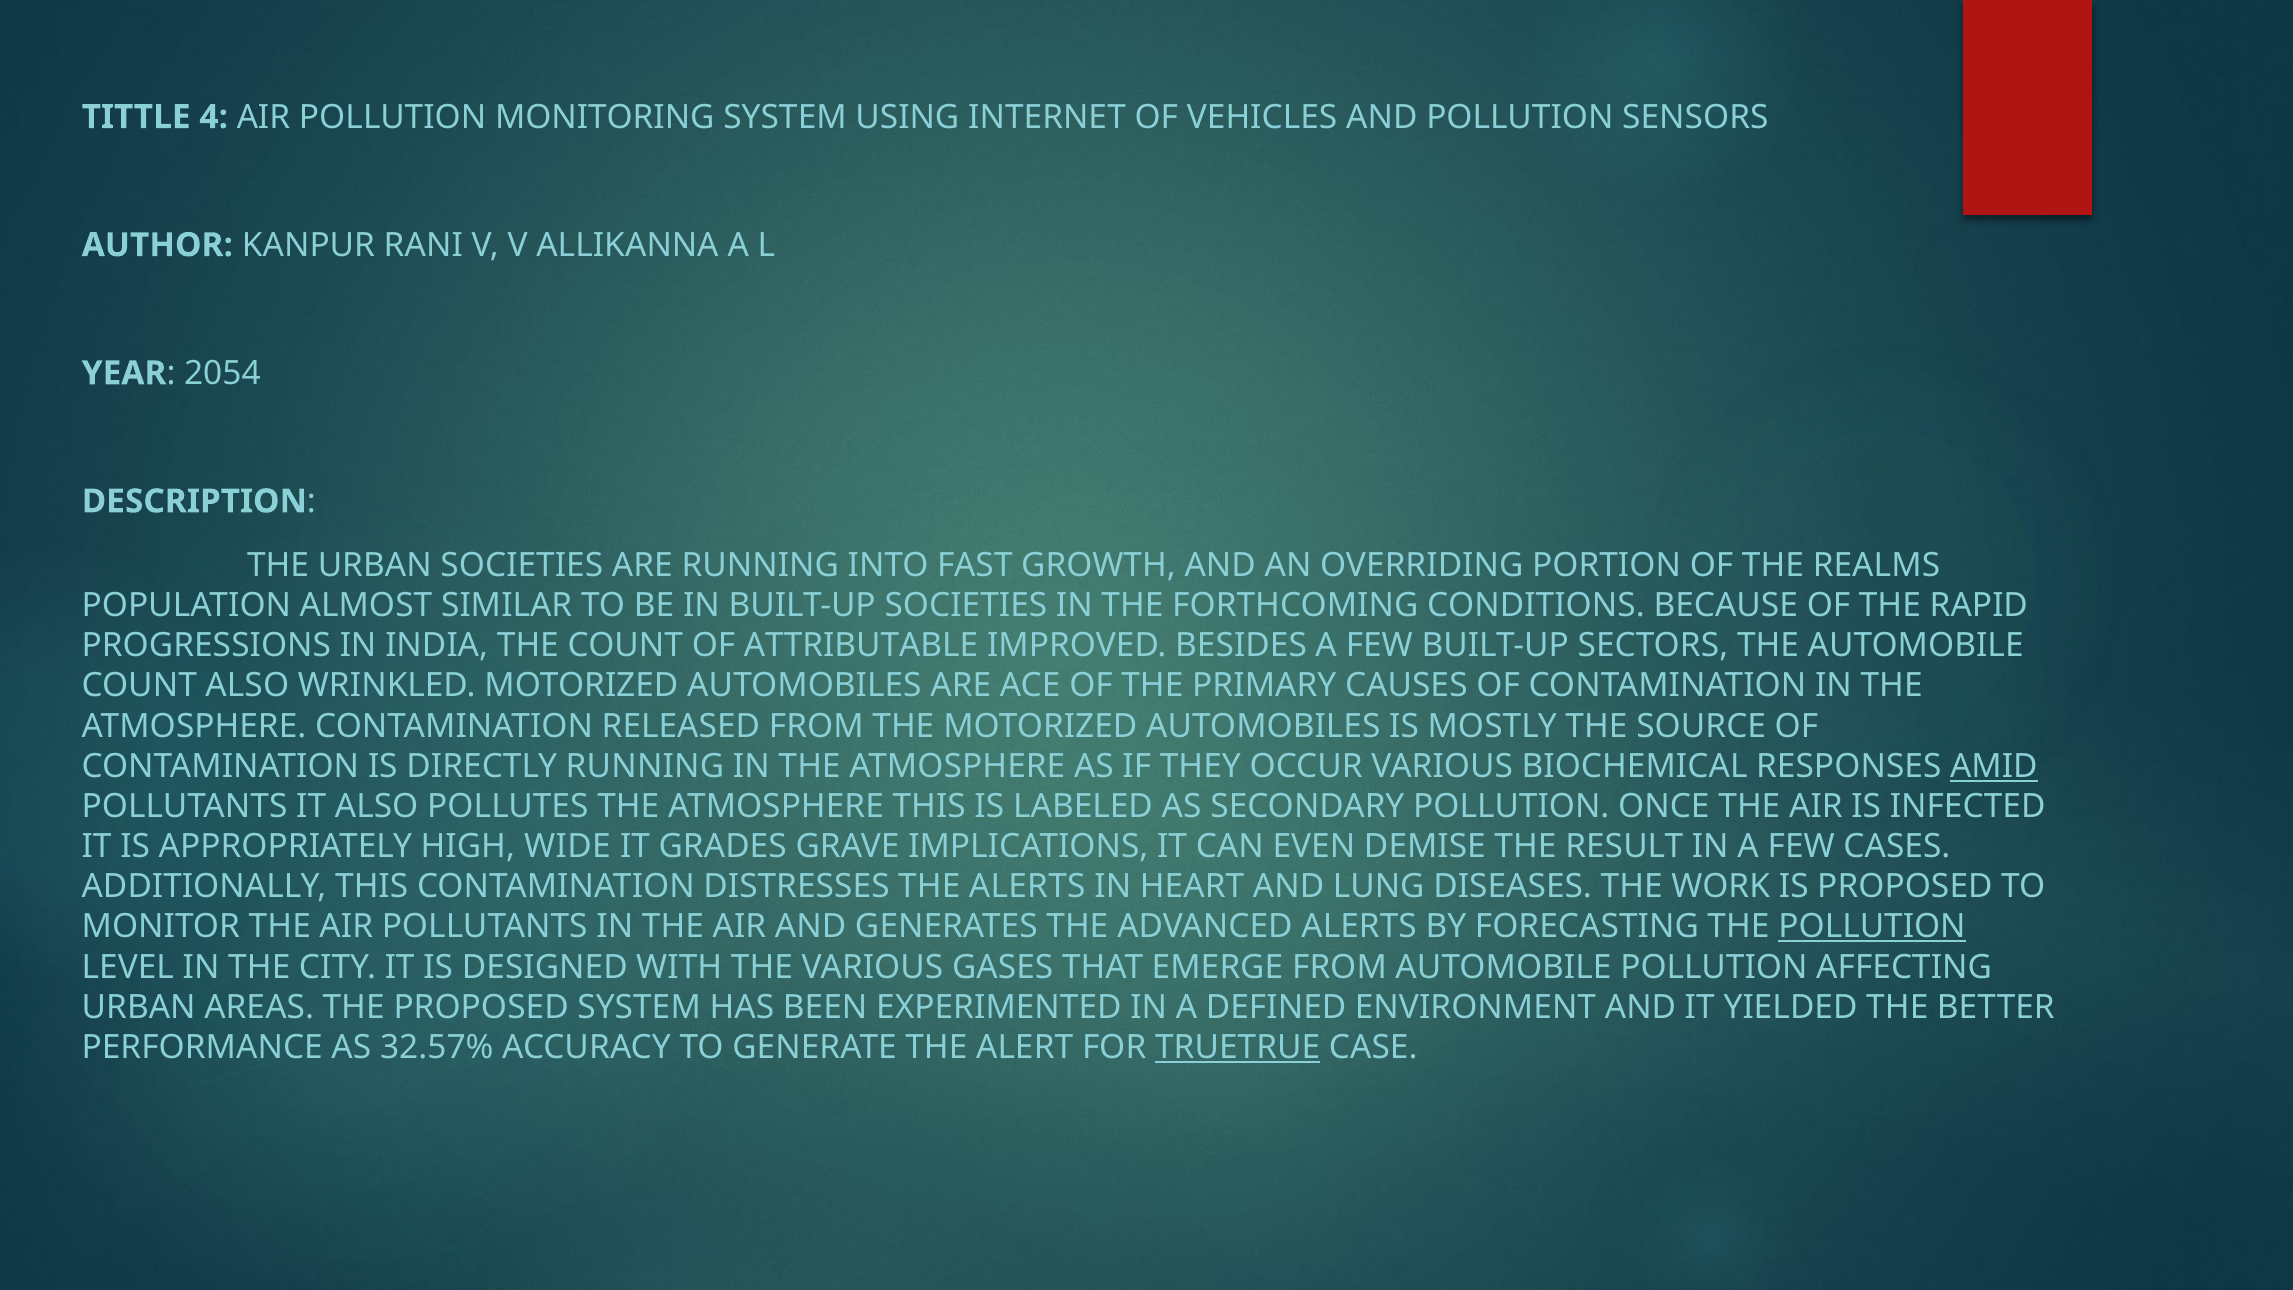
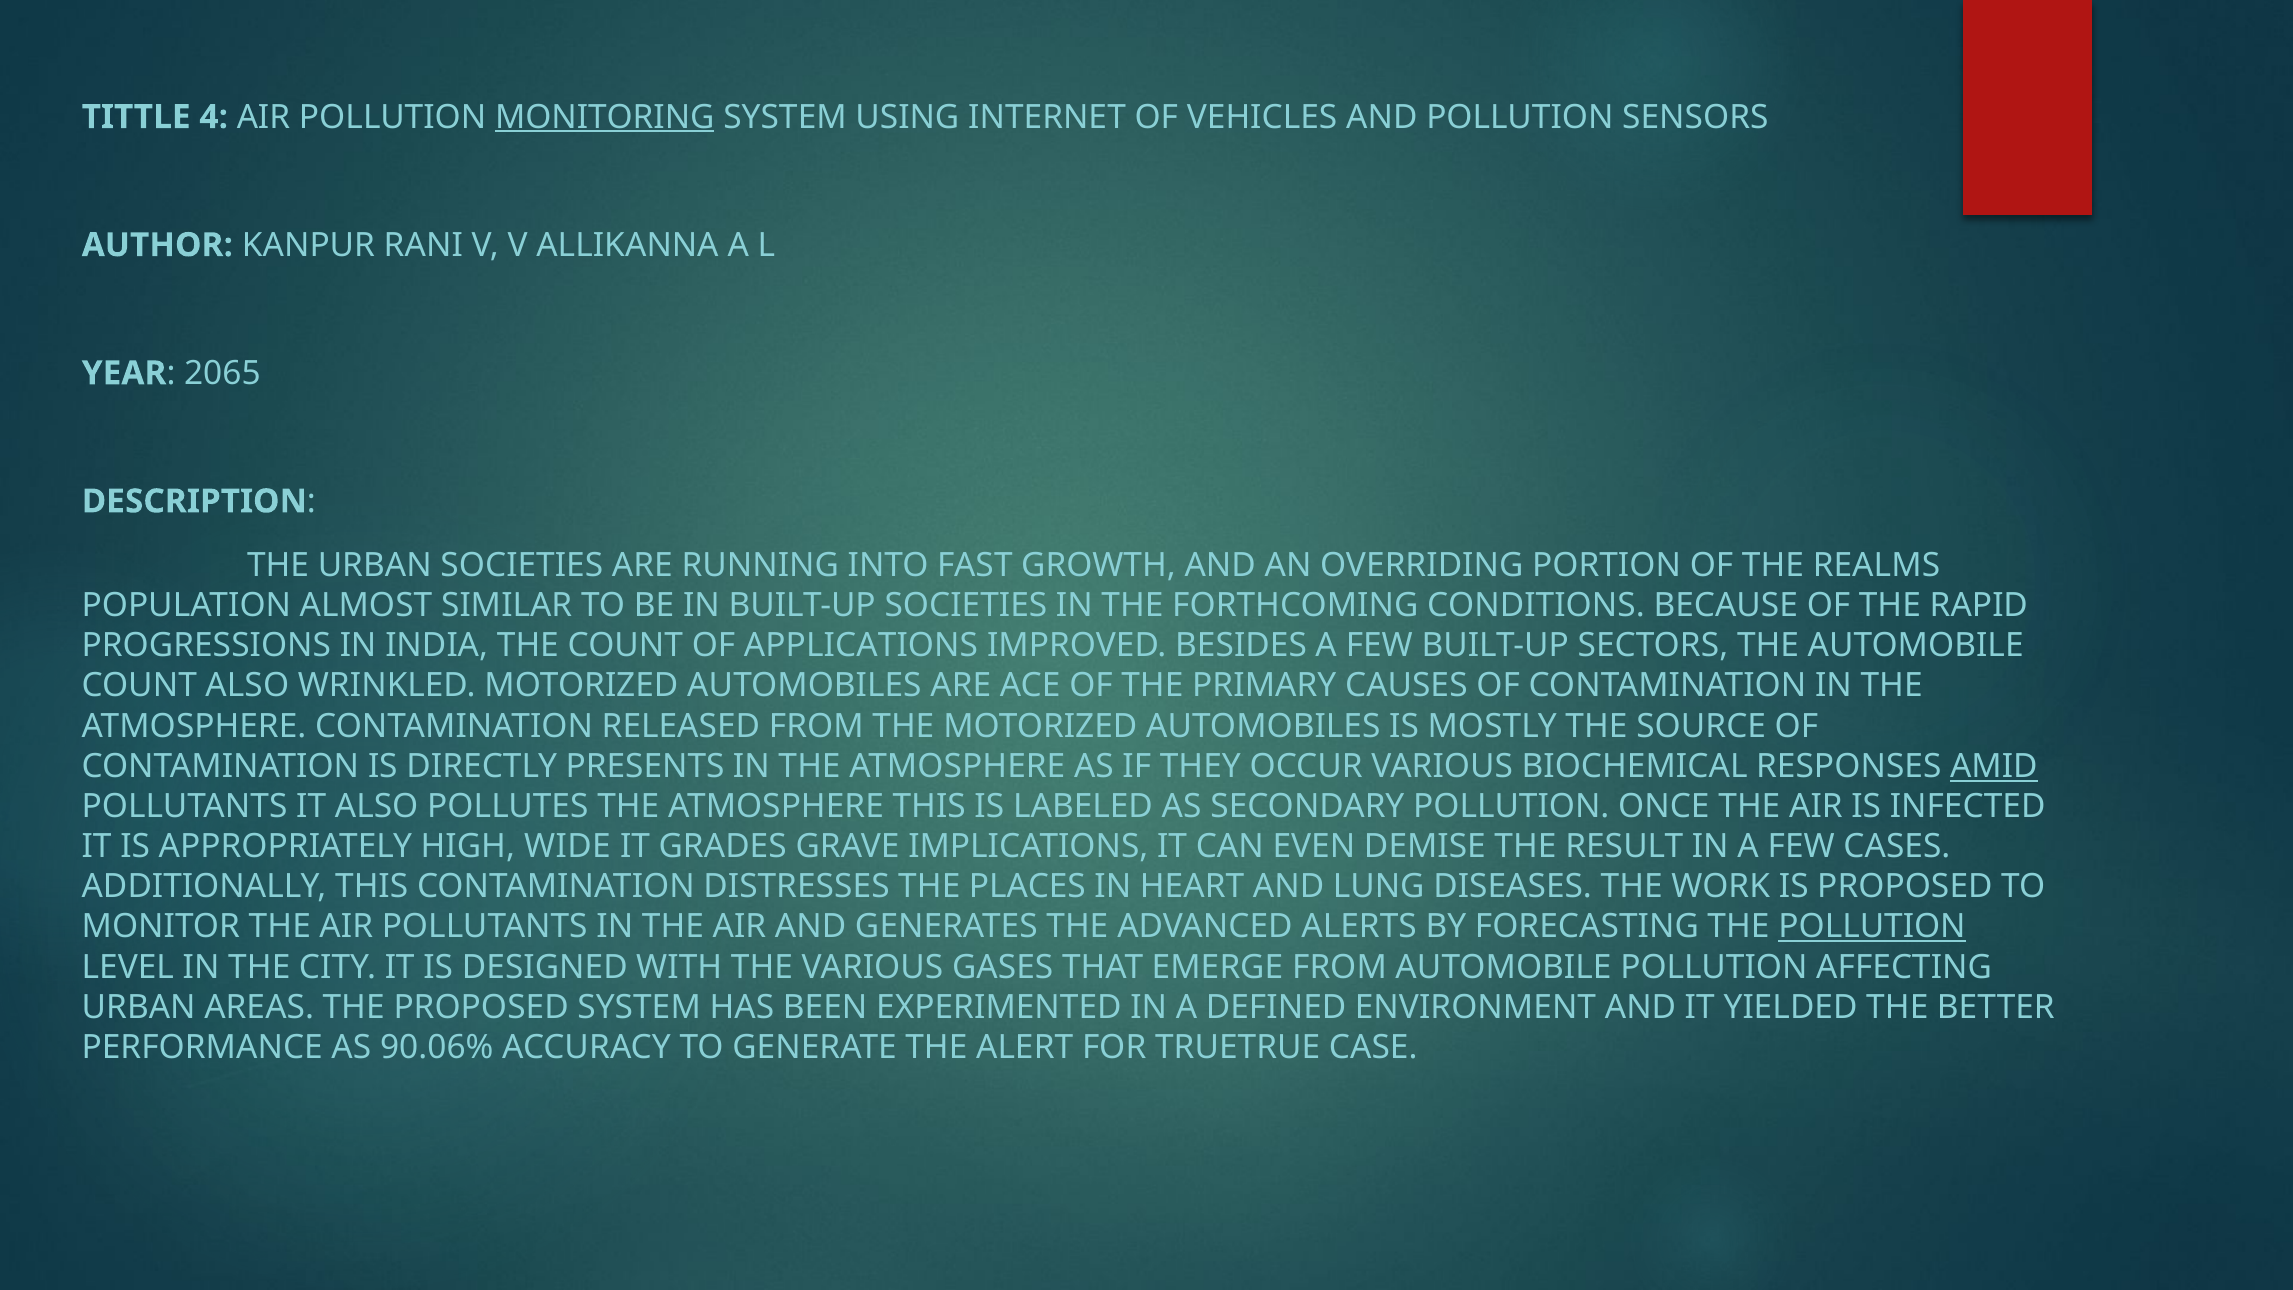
MONITORING underline: none -> present (605, 117)
2054: 2054 -> 2065 (222, 373)
ATTRIBUTABLE: ATTRIBUTABLE -> APPLICATIONS (861, 646)
DIRECTLY RUNNING: RUNNING -> PRESENTS (645, 766)
THE ALERTS: ALERTS -> PLACES (1027, 887)
32.57%: 32.57% -> 90.06% (437, 1047)
TRUETRUE underline: present -> none (1238, 1047)
